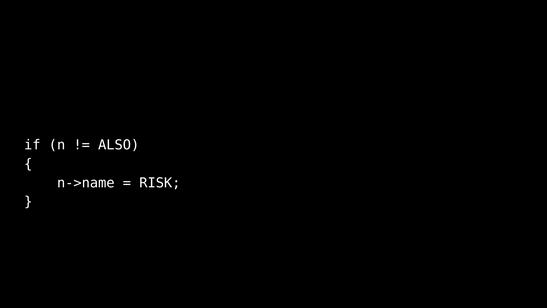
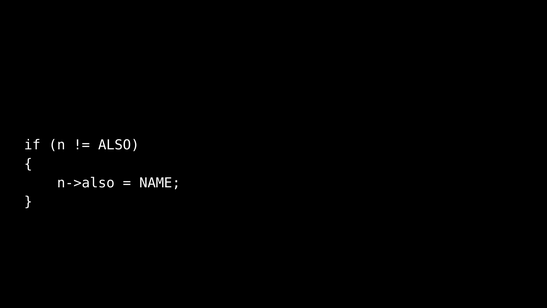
n->name: n->name -> n->also (86, 183)
RISK: RISK -> NAME (160, 183)
